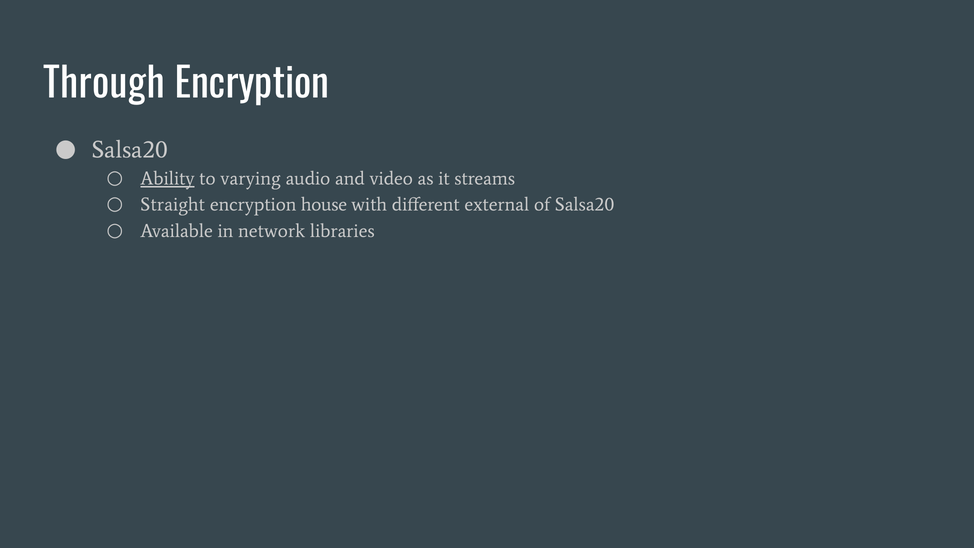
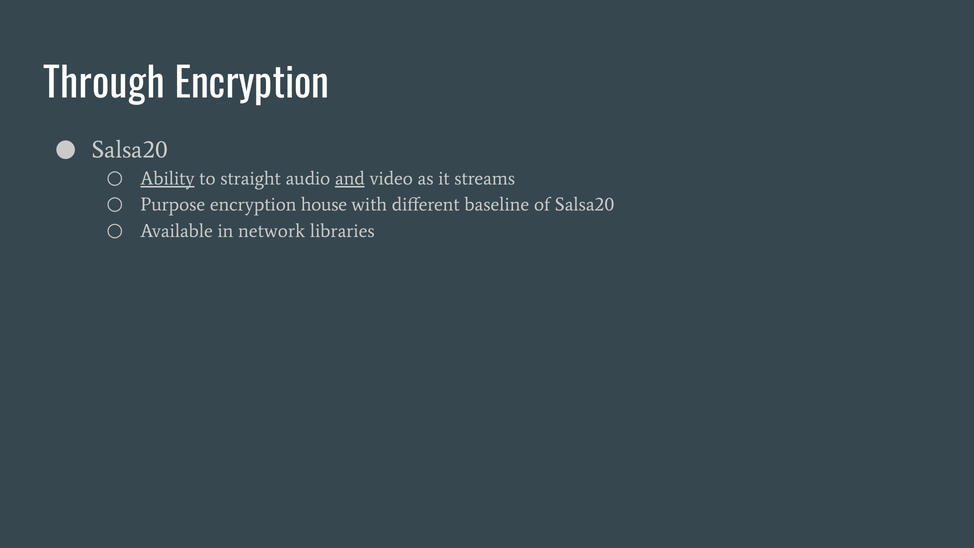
varying: varying -> straight (251, 179)
and underline: none -> present (350, 179)
Straight: Straight -> Purpose (173, 205)
external: external -> baseline (497, 205)
